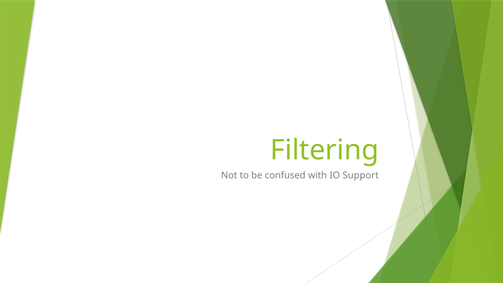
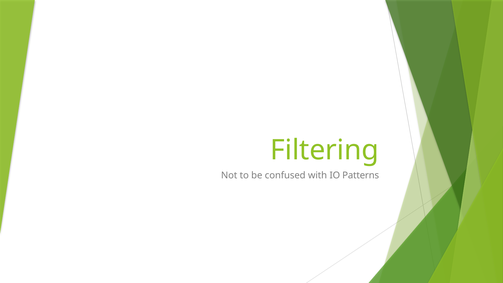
Support: Support -> Patterns (361, 175)
